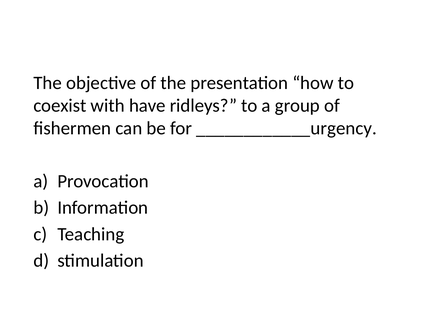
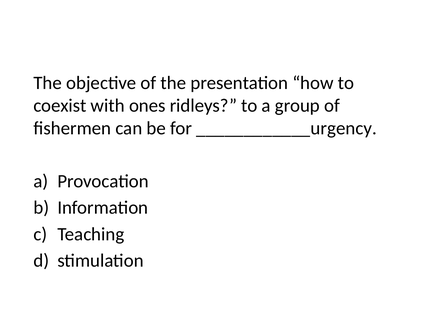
have: have -> ones (147, 105)
